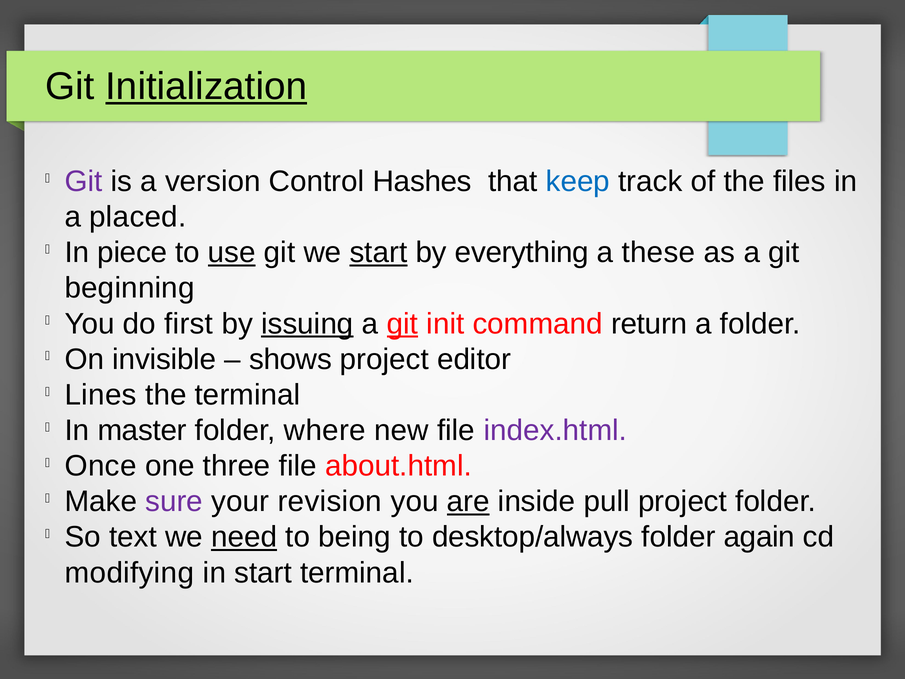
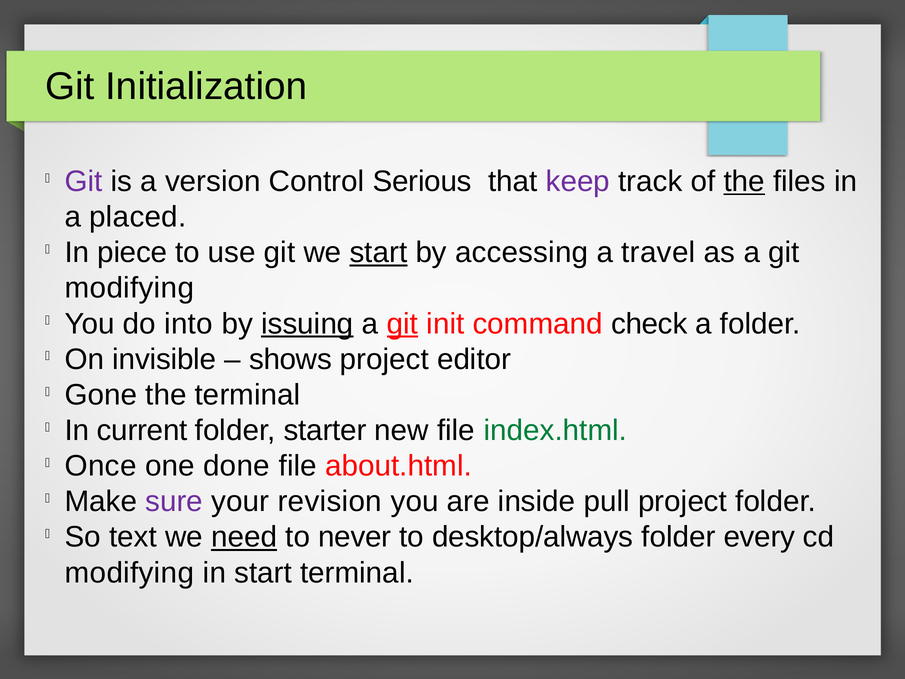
Initialization underline: present -> none (206, 87)
Hashes: Hashes -> Serious (422, 181)
keep colour: blue -> purple (578, 181)
the underline: none -> present (744, 181)
use underline: present -> none (232, 253)
everything: everything -> accessing (522, 253)
these: these -> travel (658, 253)
beginning: beginning -> modifying (130, 288)
first: first -> into (189, 324)
return: return -> check (649, 324)
Lines: Lines -> Gone (101, 395)
master: master -> current (142, 430)
where: where -> starter (325, 430)
index.html colour: purple -> green (555, 430)
three: three -> done (237, 466)
are underline: present -> none (468, 501)
being: being -> never (355, 537)
again: again -> every (759, 537)
